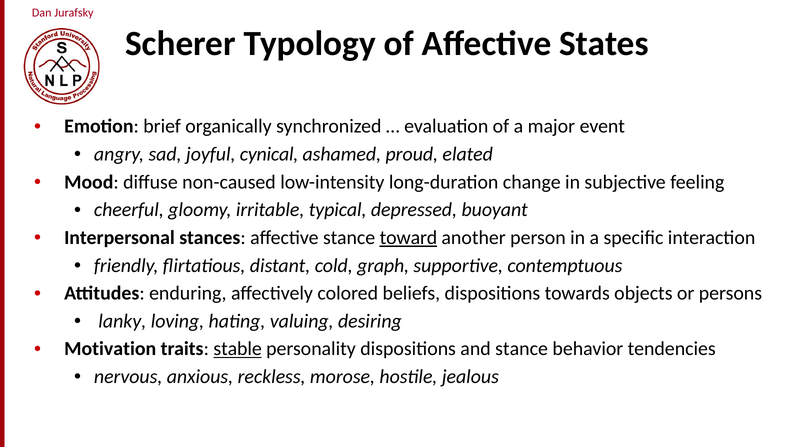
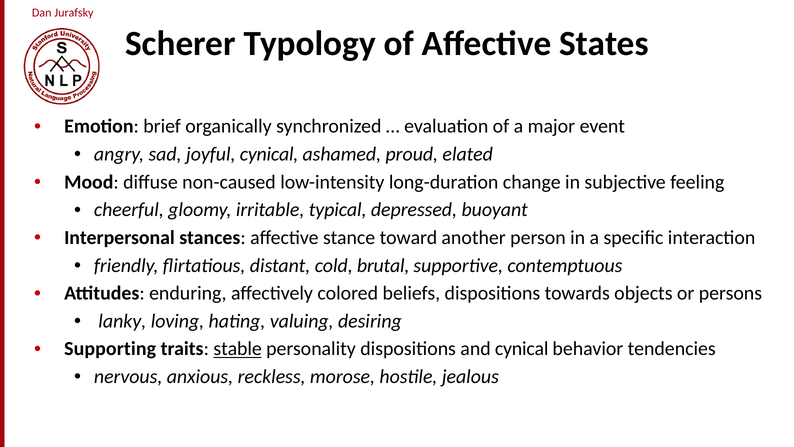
toward underline: present -> none (408, 237)
graph: graph -> brutal (383, 265)
Motivation: Motivation -> Supporting (110, 349)
and stance: stance -> cynical (522, 349)
